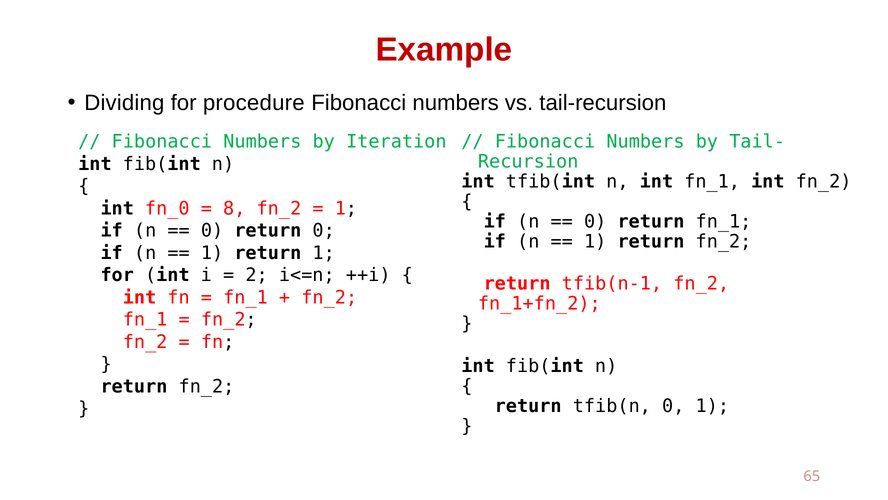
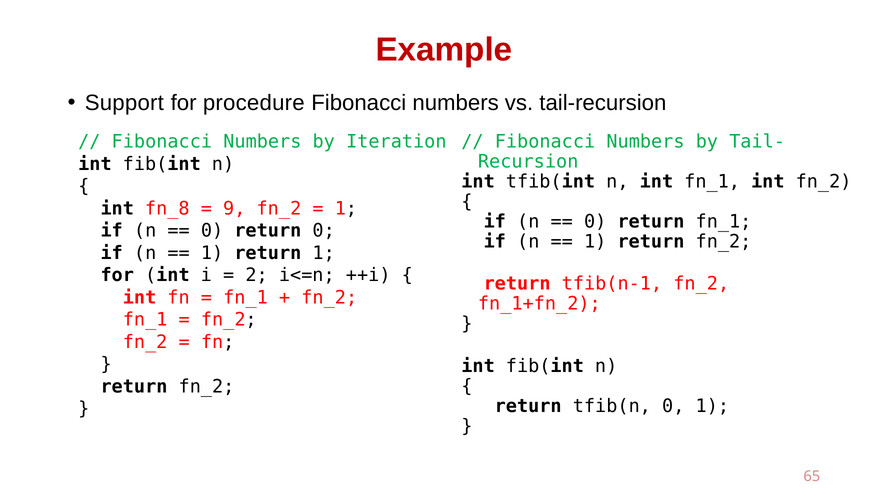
Dividing: Dividing -> Support (124, 103)
fn_0: fn_0 -> fn_8 (167, 208)
8: 8 -> 9 (234, 208)
